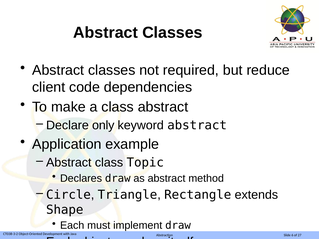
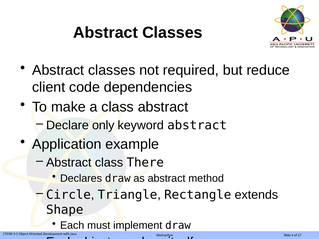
Topic: Topic -> There (145, 163)
